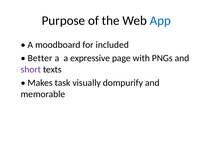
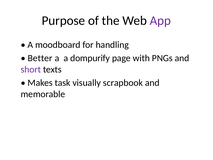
App colour: blue -> purple (160, 21)
included: included -> handling (112, 45)
expressive: expressive -> dompurify (90, 58)
dompurify: dompurify -> scrapbook (123, 83)
